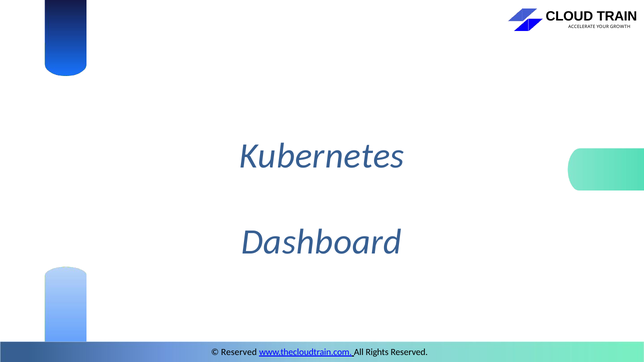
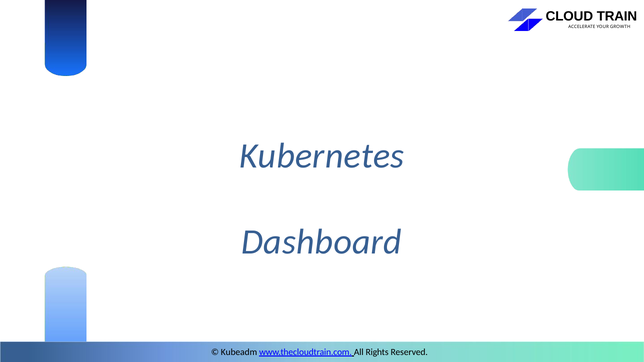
Reserved: Reserved -> Kubeadm (239, 352)
